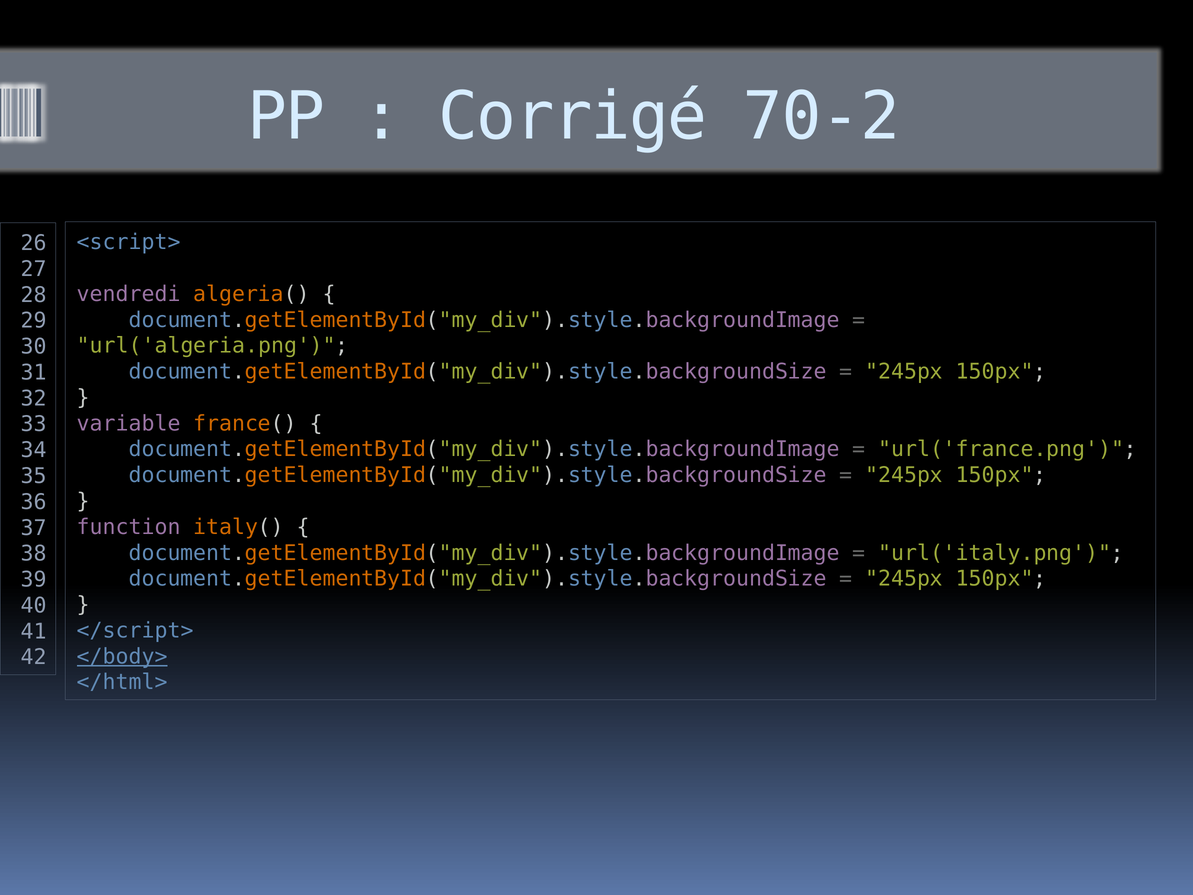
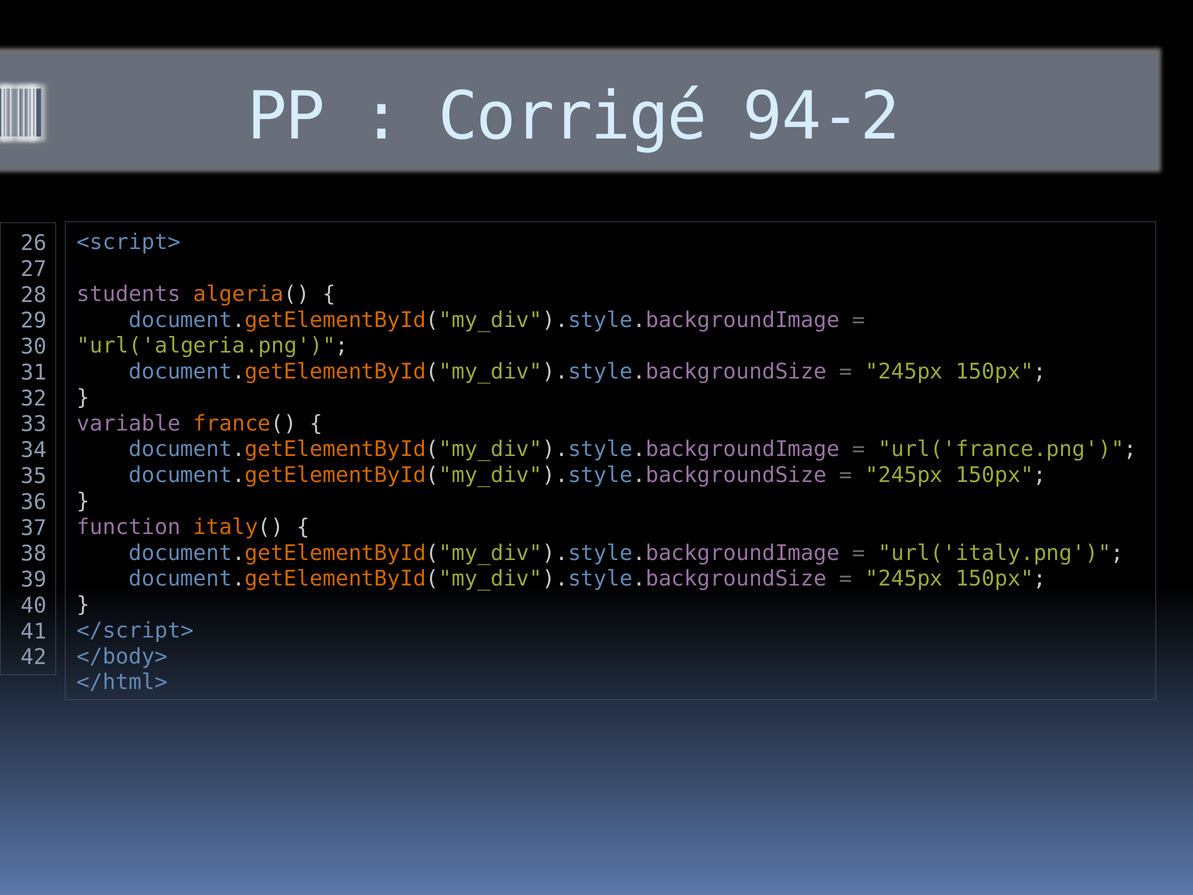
70-2: 70-2 -> 94-2 (821, 117)
vendredi: vendredi -> students (129, 294)
</body> underline: present -> none (122, 656)
